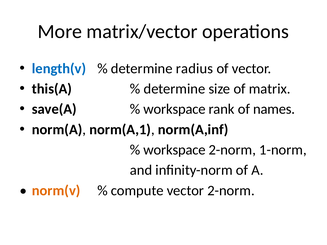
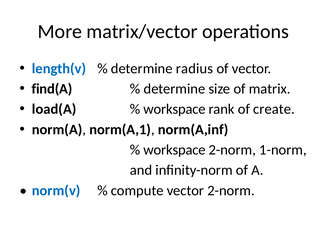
this(A: this(A -> find(A (52, 89)
save(A: save(A -> load(A (54, 109)
names: names -> create (274, 109)
norm(v colour: orange -> blue (56, 191)
